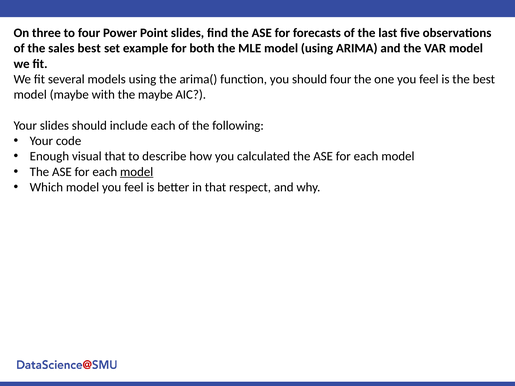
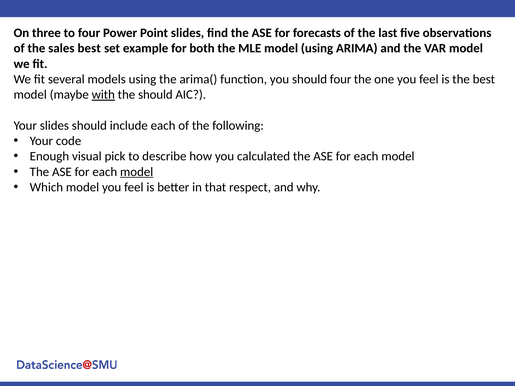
with underline: none -> present (103, 95)
the maybe: maybe -> should (155, 95)
visual that: that -> pick (115, 157)
